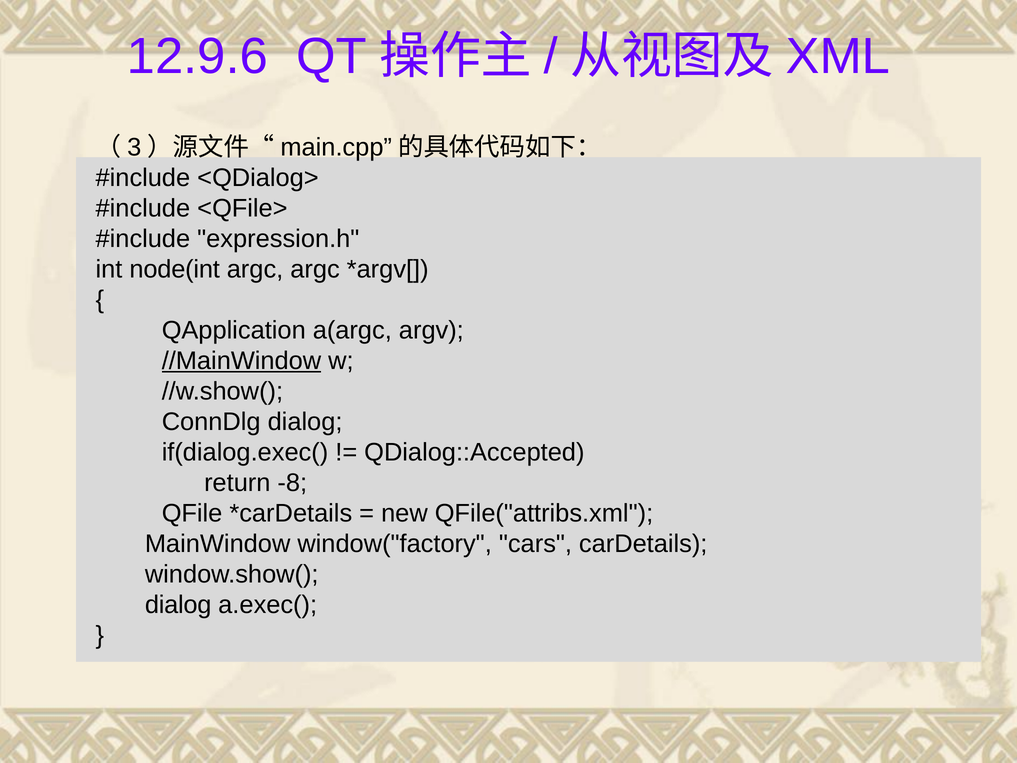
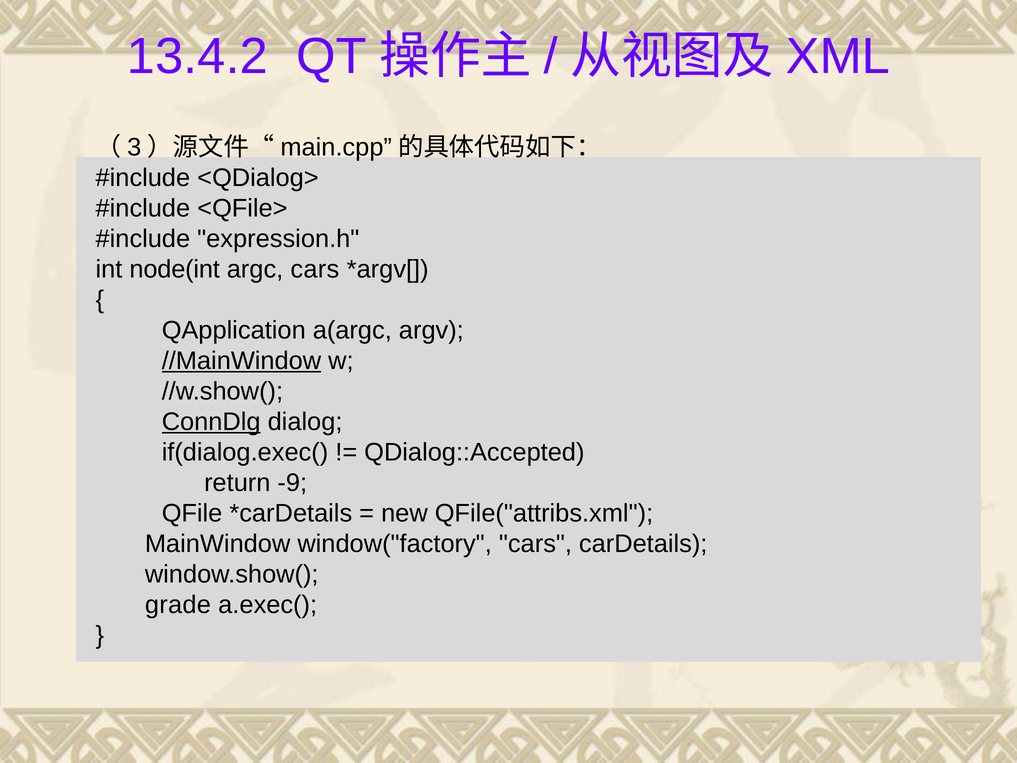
12.9.6: 12.9.6 -> 13.4.2 (197, 56)
argc argc: argc -> cars (315, 269)
ConnDlg underline: none -> present (211, 422)
-8: -8 -> -9 (292, 483)
dialog: dialog -> grade (178, 605)
